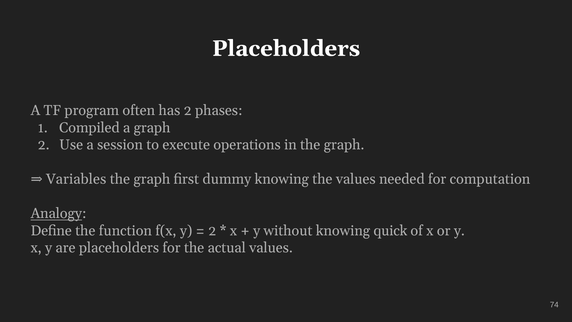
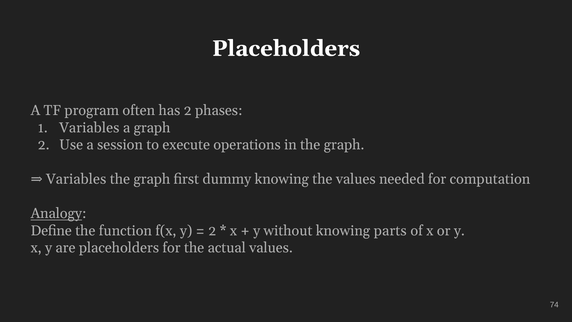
Compiled: Compiled -> Variables (89, 128)
quick: quick -> parts (390, 231)
